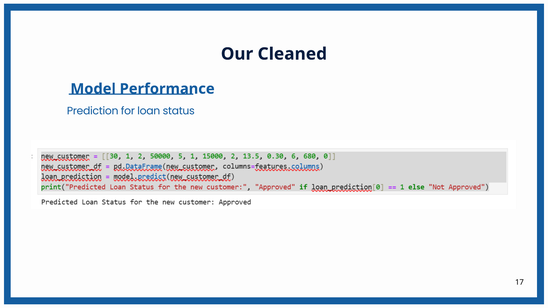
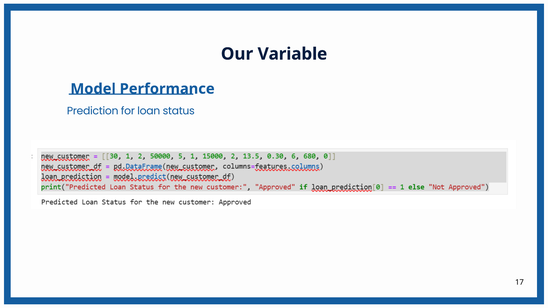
Cleaned: Cleaned -> Variable (292, 54)
